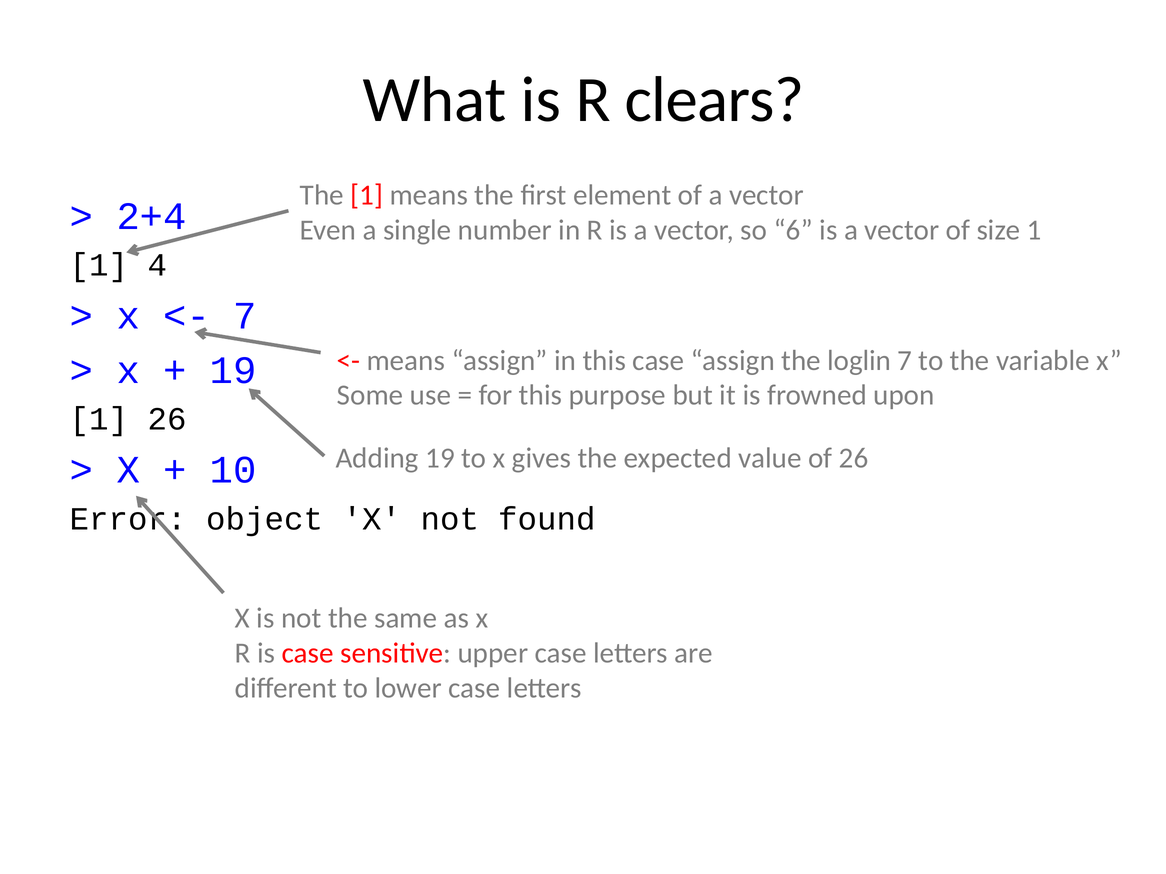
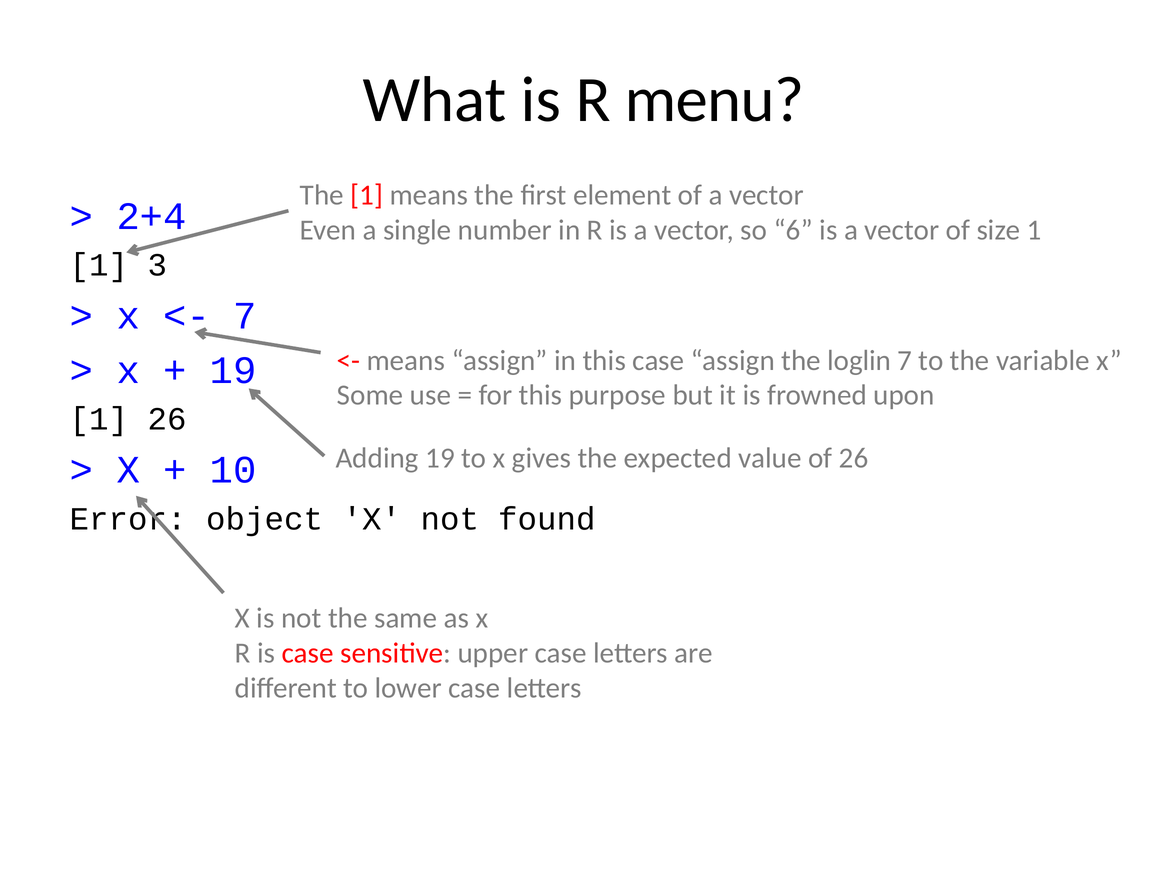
clears: clears -> menu (714, 100)
4: 4 -> 3 (157, 265)
